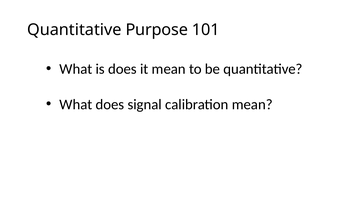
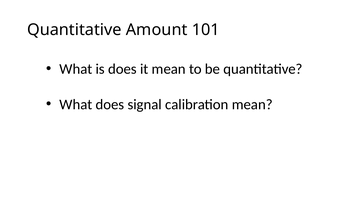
Purpose: Purpose -> Amount (157, 30)
